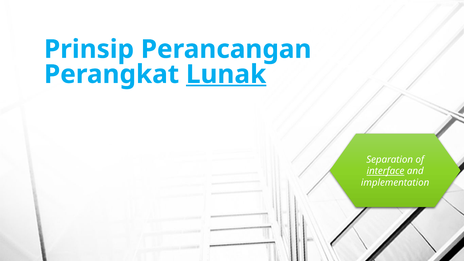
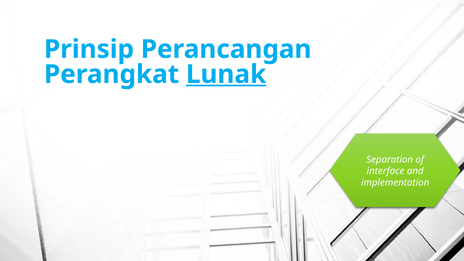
interface underline: present -> none (386, 171)
